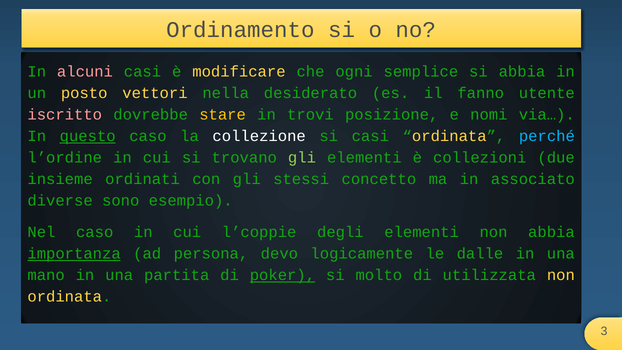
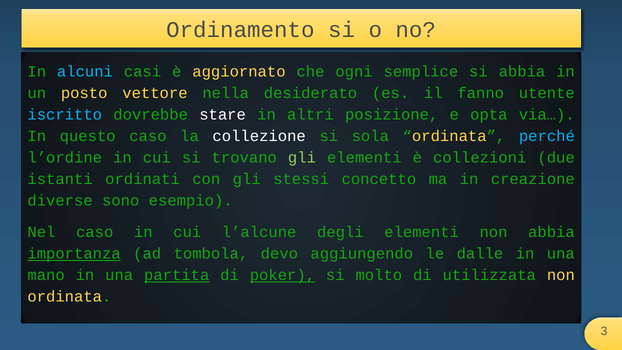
alcuni colour: pink -> light blue (85, 72)
modificare: modificare -> aggiornato (239, 72)
vettori: vettori -> vettore (155, 93)
iscritto colour: pink -> light blue (65, 115)
stare colour: yellow -> white (223, 115)
trovi: trovi -> altri (310, 115)
nomi: nomi -> opta (489, 115)
questo underline: present -> none (88, 136)
si casi: casi -> sola (370, 136)
insieme: insieme -> istanti (60, 179)
associato: associato -> creazione (533, 179)
l’coppie: l’coppie -> l’alcune (259, 232)
persona: persona -> tombola (211, 254)
logicamente: logicamente -> aggiungendo (362, 254)
partita underline: none -> present (177, 275)
